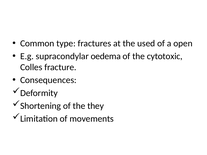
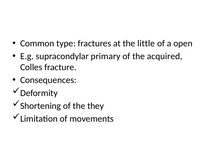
used: used -> little (146, 43)
oedema: oedema -> primary (106, 56)
cytotoxic: cytotoxic -> acquired (165, 56)
